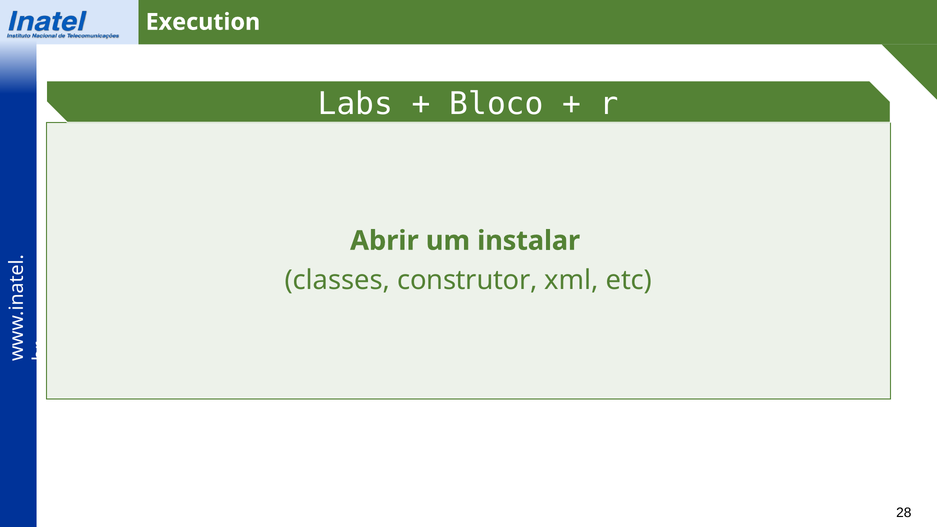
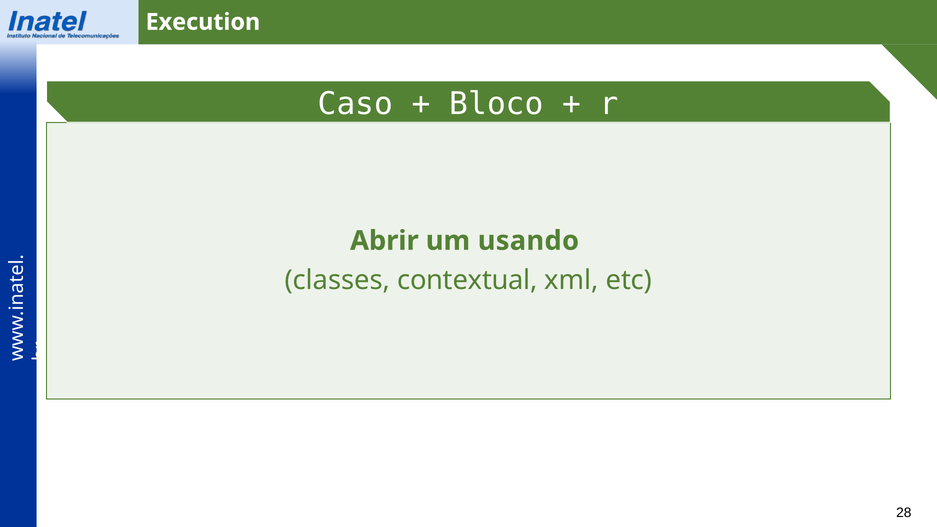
Labs: Labs -> Caso (355, 104)
instalar: instalar -> usando (528, 241)
construtor: construtor -> contextual (467, 280)
